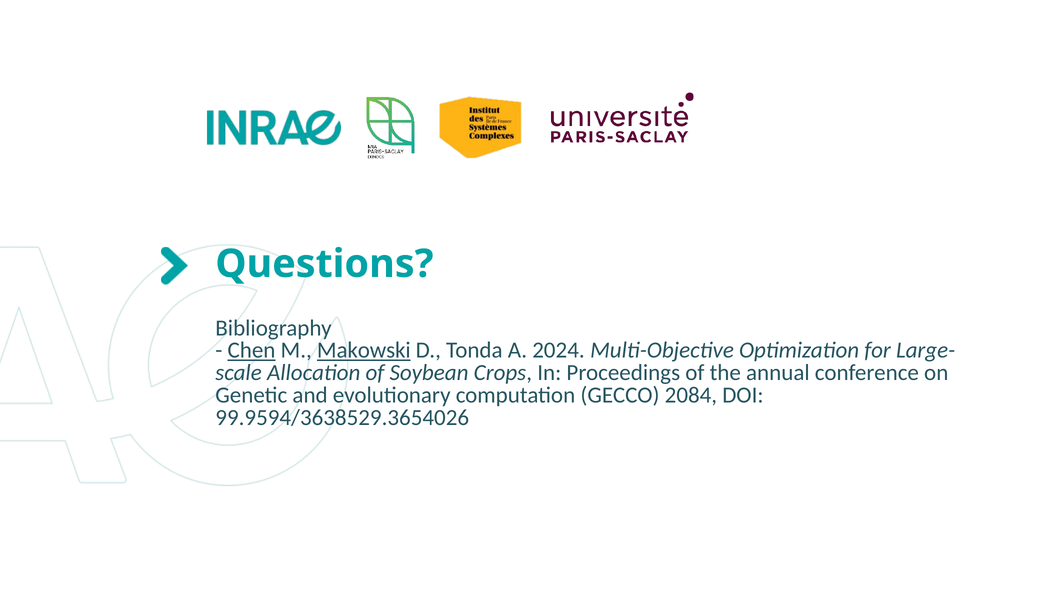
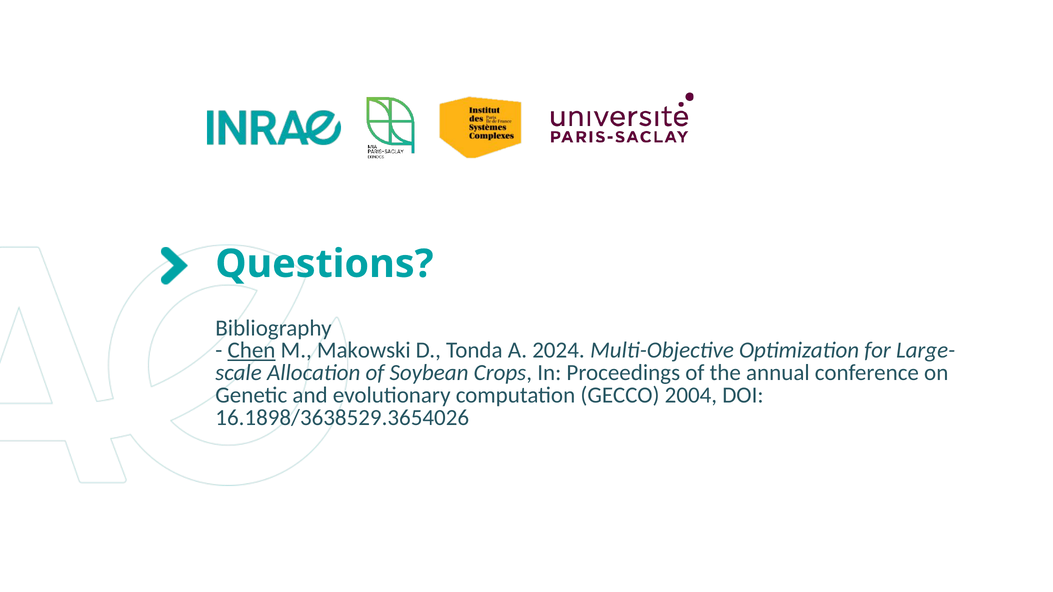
Makowski underline: present -> none (364, 351)
2084: 2084 -> 2004 (691, 395)
99.9594/3638529.3654026: 99.9594/3638529.3654026 -> 16.1898/3638529.3654026 (342, 418)
